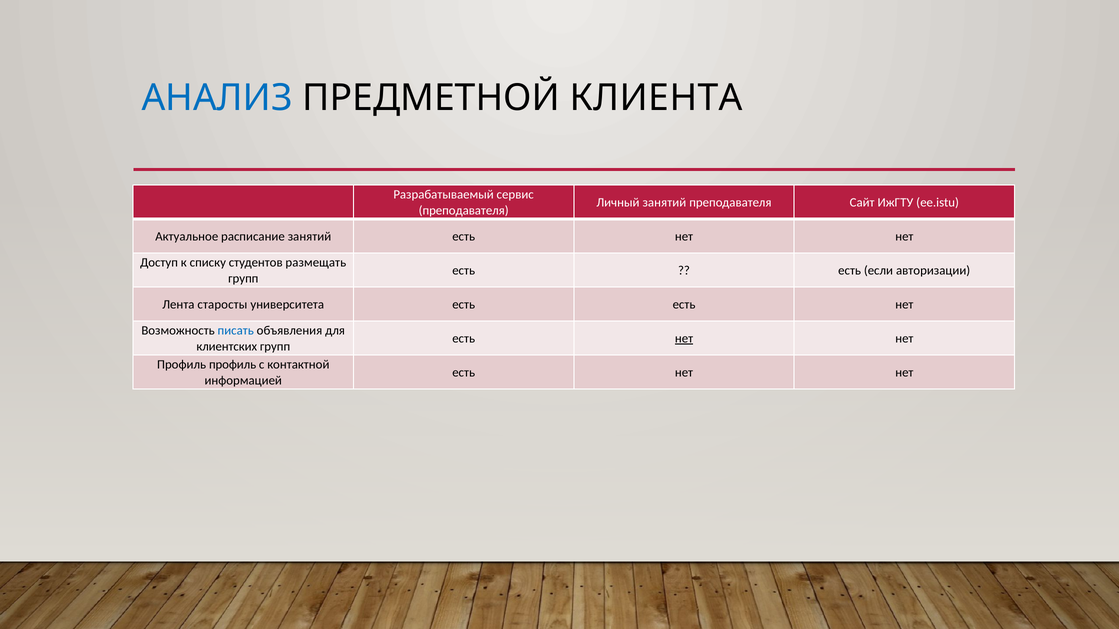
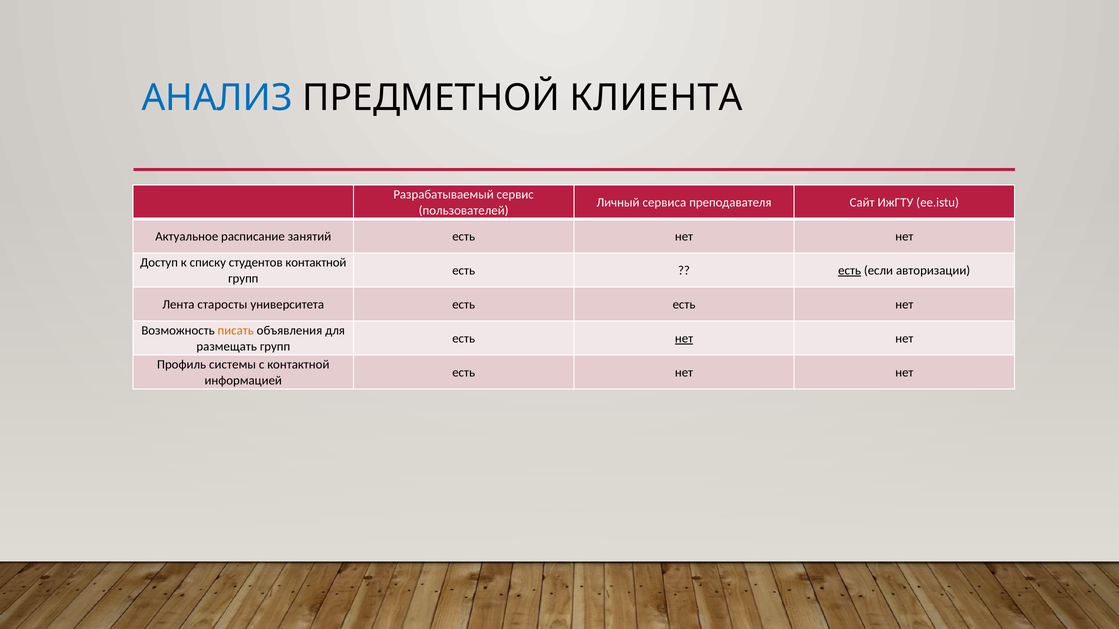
Личный занятий: занятий -> сервиса (664, 203)
преподавателя: преподавателя -> пользователей (464, 211)
студентов размещать: размещать -> контактной (316, 263)
есть underline: none -> present (850, 271)
писать colour: blue -> orange (236, 331)
клиентских: клиентских -> размещать (227, 347)
Профиль профиль: профиль -> системы (232, 365)
